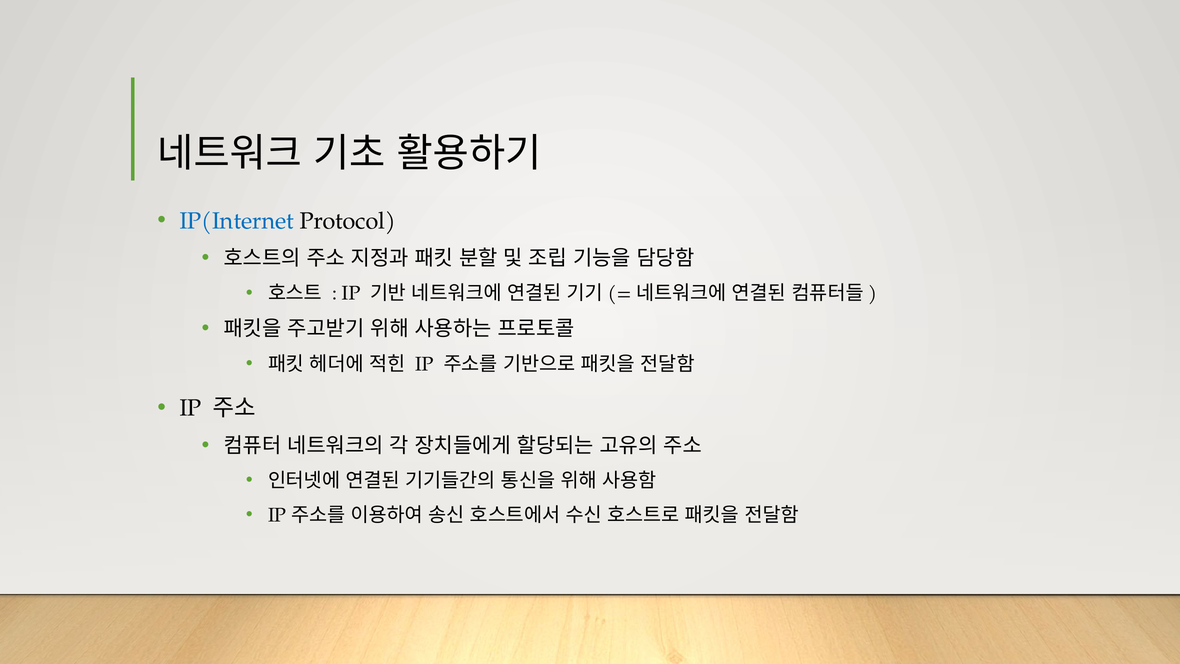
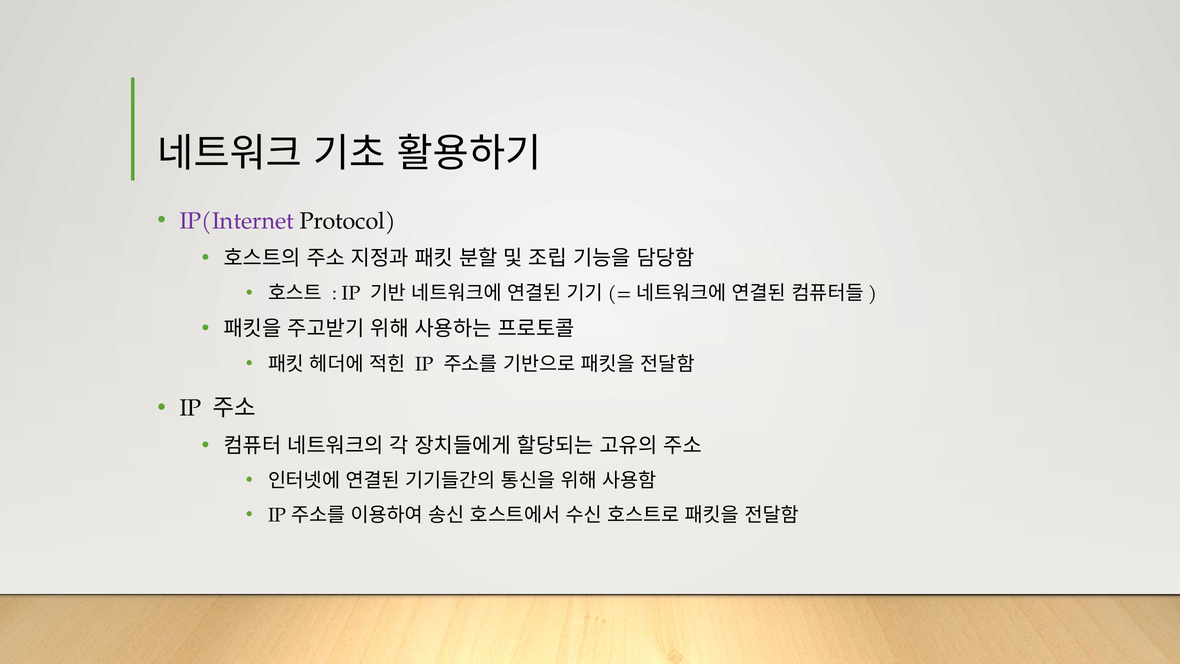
IP(Internet colour: blue -> purple (237, 221)
